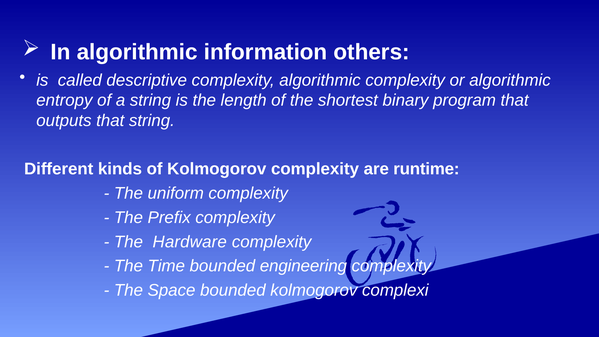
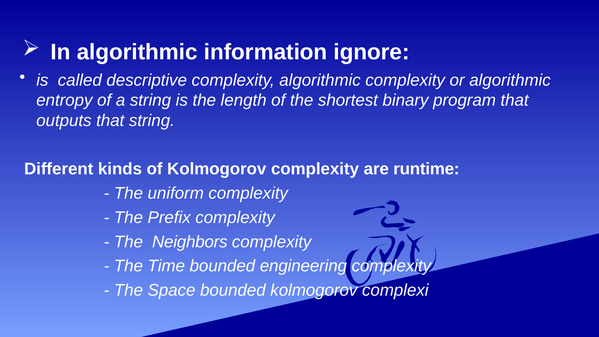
others: others -> ignore (372, 52)
Hardware: Hardware -> Neighbors (190, 242)
